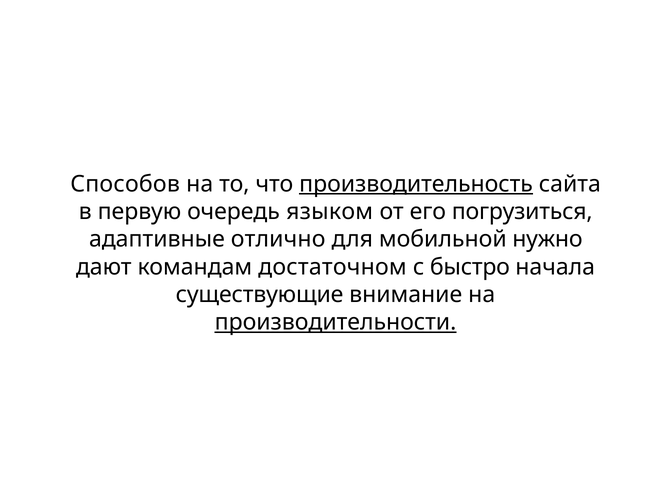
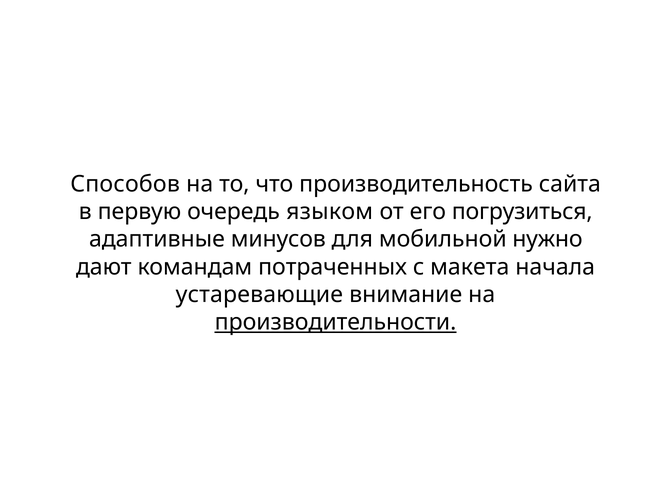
производительность underline: present -> none (416, 184)
отлично: отлично -> минусов (278, 239)
достаточном: достаточном -> потраченных (333, 267)
быстро: быстро -> макета (470, 267)
существующие: существующие -> устаревающие (259, 295)
